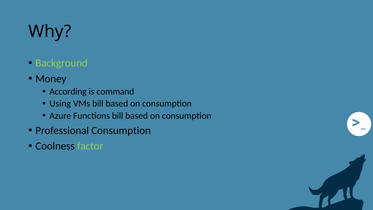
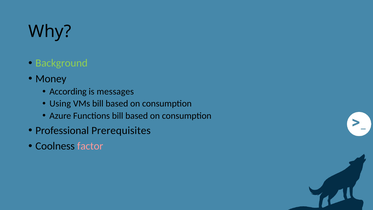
command: command -> messages (115, 92)
Professional Consumption: Consumption -> Prerequisites (121, 130)
factor colour: light green -> pink (90, 146)
